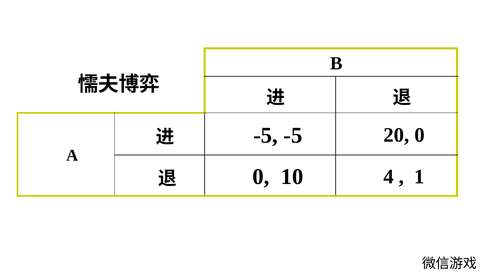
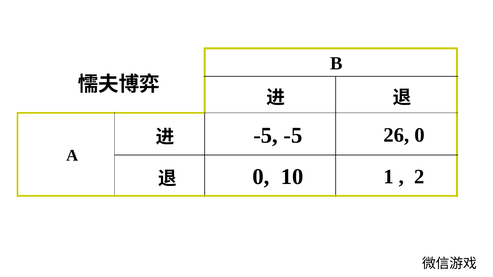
20: 20 -> 26 (396, 135)
4: 4 -> 1 (389, 177)
1: 1 -> 2 (419, 177)
